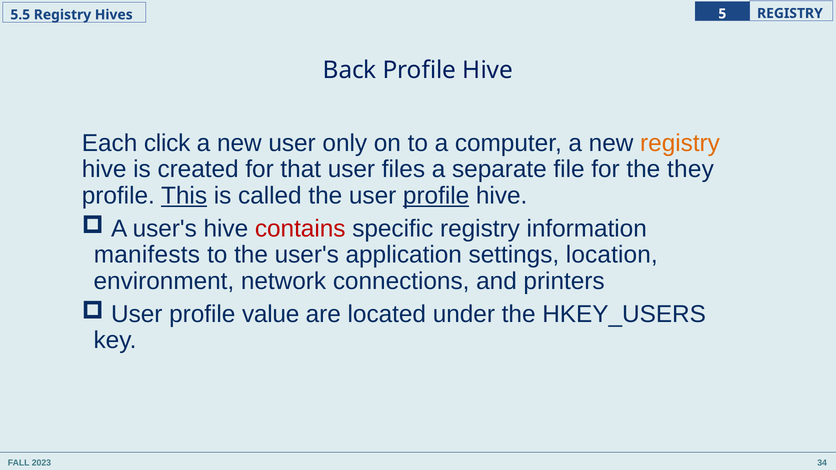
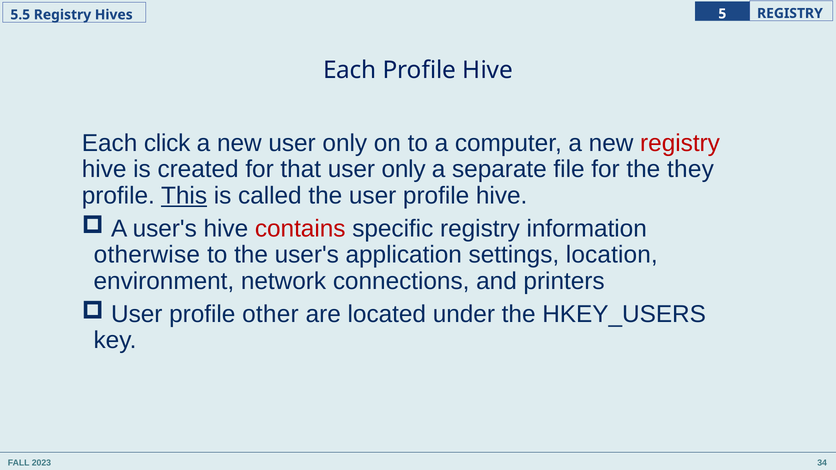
Back: Back -> Each (350, 70)
registry colour: orange -> red (680, 143)
that user files: files -> only (404, 169)
profile underline: present -> none (436, 196)
manifests: manifests -> otherwise (147, 255)
value: value -> other (270, 314)
